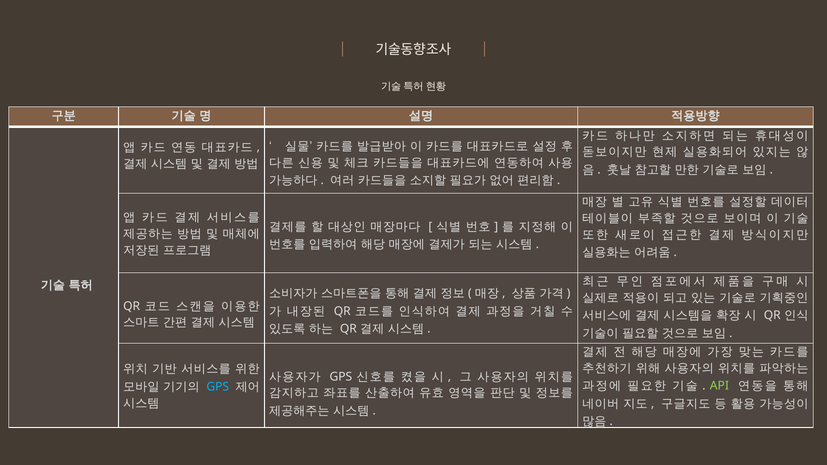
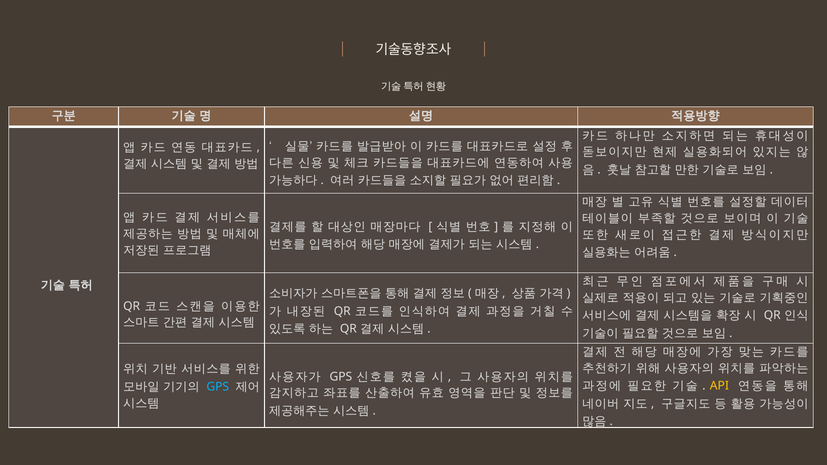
API colour: light green -> yellow (719, 386)
